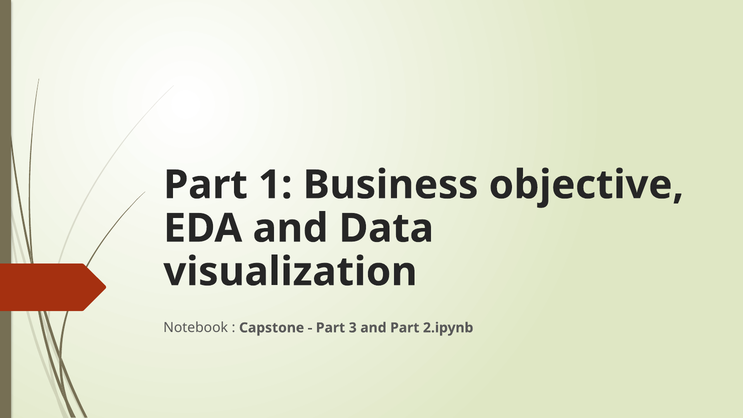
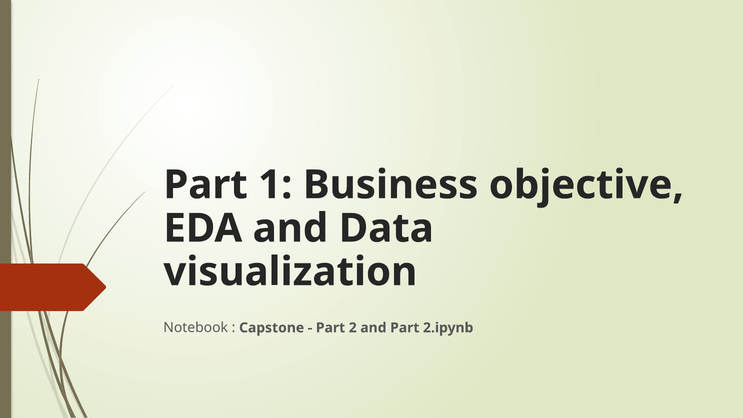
3: 3 -> 2 (353, 328)
